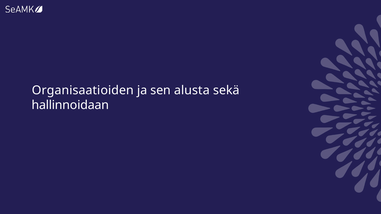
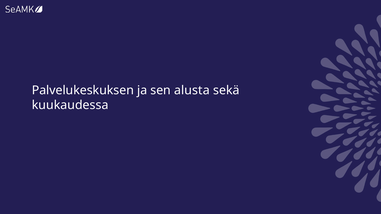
Organisaatioiden: Organisaatioiden -> Palvelukeskuksen (83, 90)
hallinnoidaan: hallinnoidaan -> kuukaudessa (70, 105)
